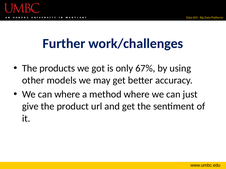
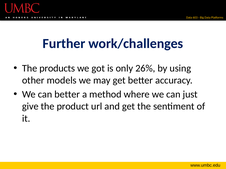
67%: 67% -> 26% (145, 68)
can where: where -> better (67, 95)
